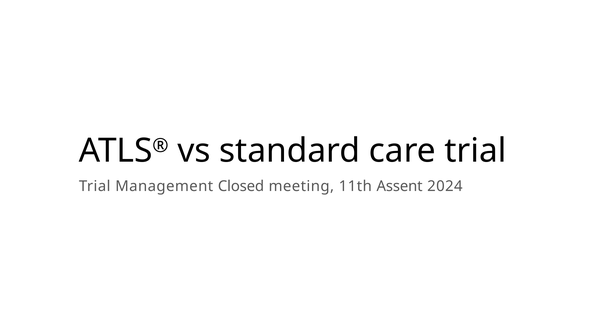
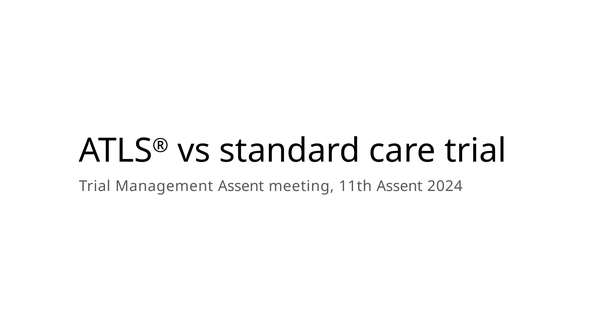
Management Closed: Closed -> Assent (241, 186)
